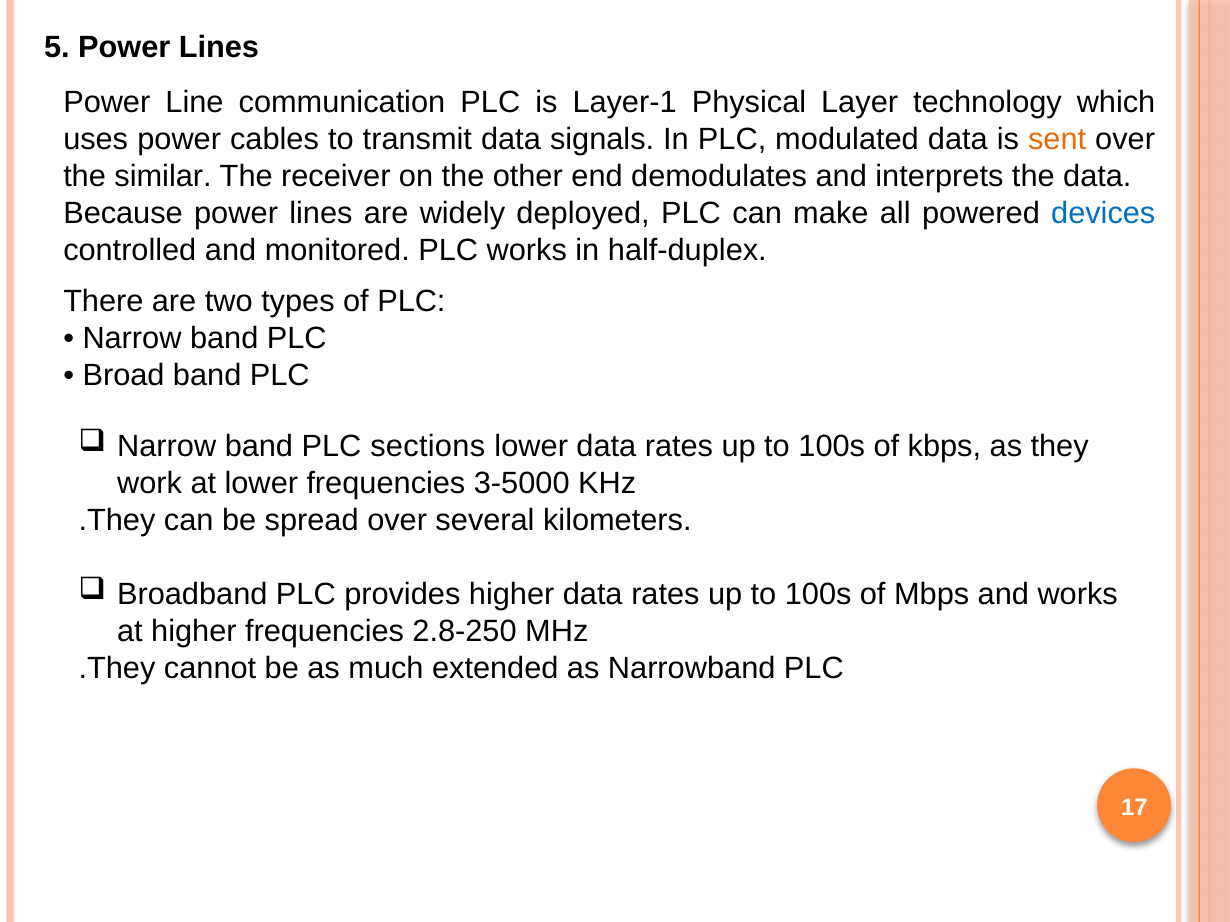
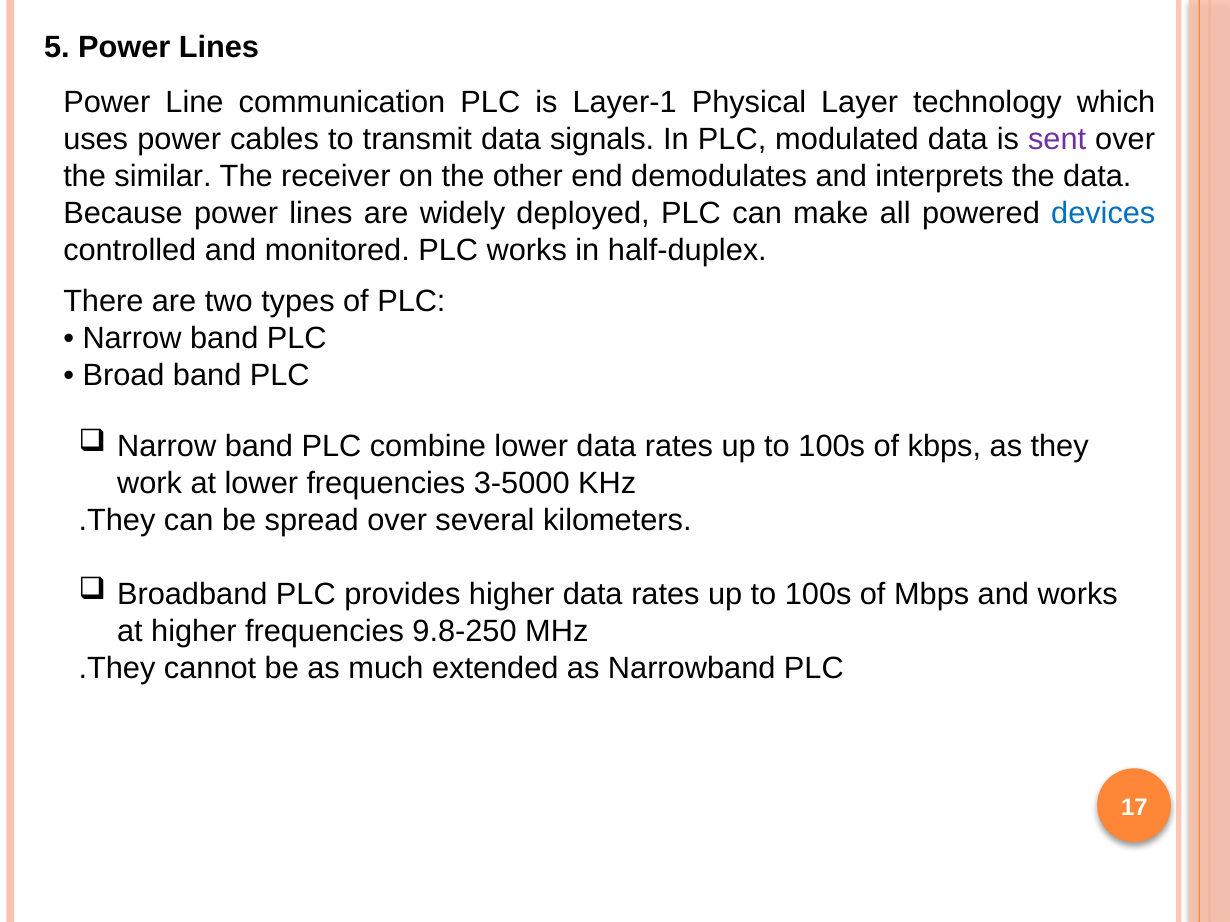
sent colour: orange -> purple (1057, 140)
sections: sections -> combine (428, 447)
2.8-250: 2.8-250 -> 9.8-250 (465, 631)
